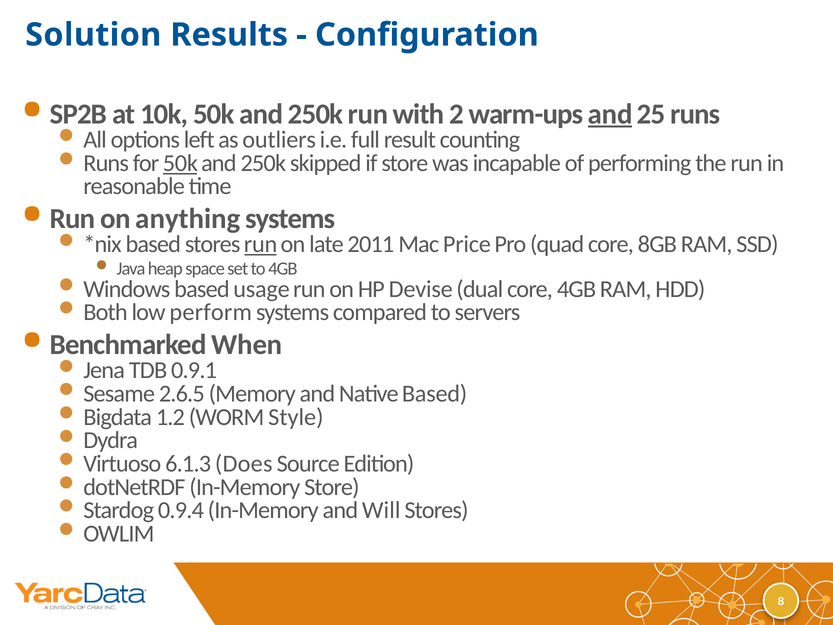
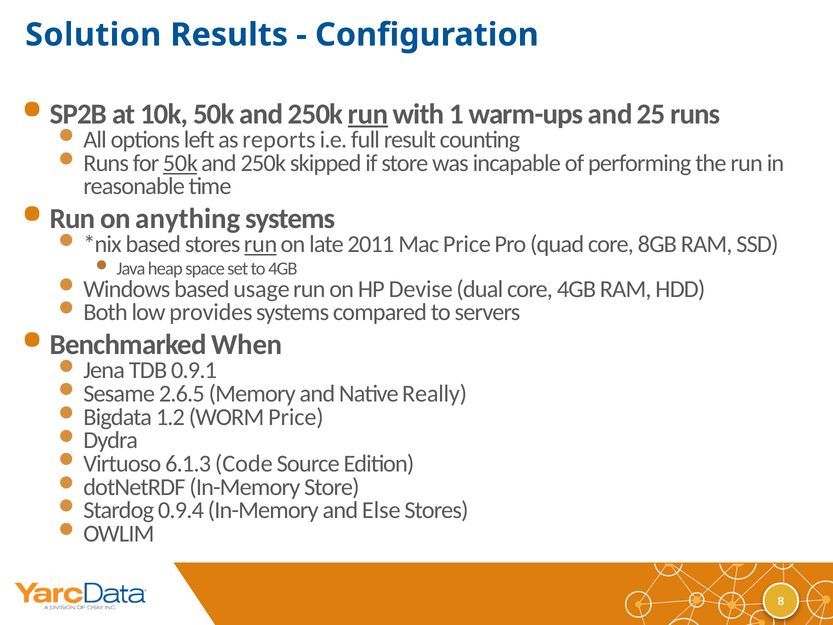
run underline: none -> present (368, 114)
2: 2 -> 1 (457, 114)
and underline: present -> none (610, 114)
outliers: outliers -> reports (279, 140)
perform: perform -> provides (211, 312)
Native Based: Based -> Really (435, 394)
WORM Style: Style -> Price (296, 417)
Does: Does -> Code (244, 464)
Will: Will -> Else (381, 510)
